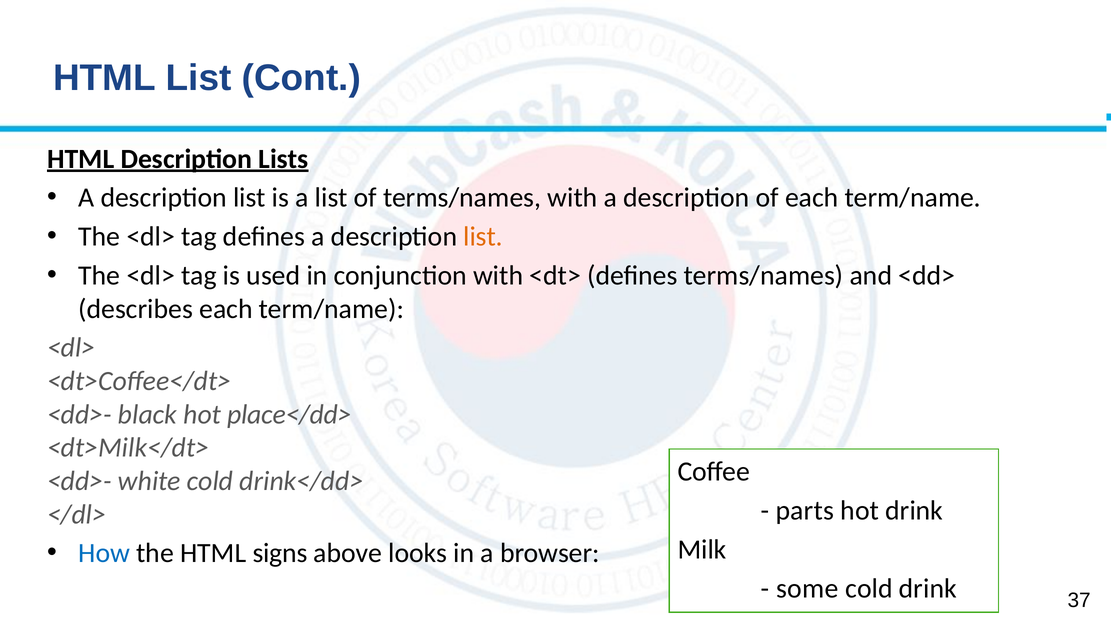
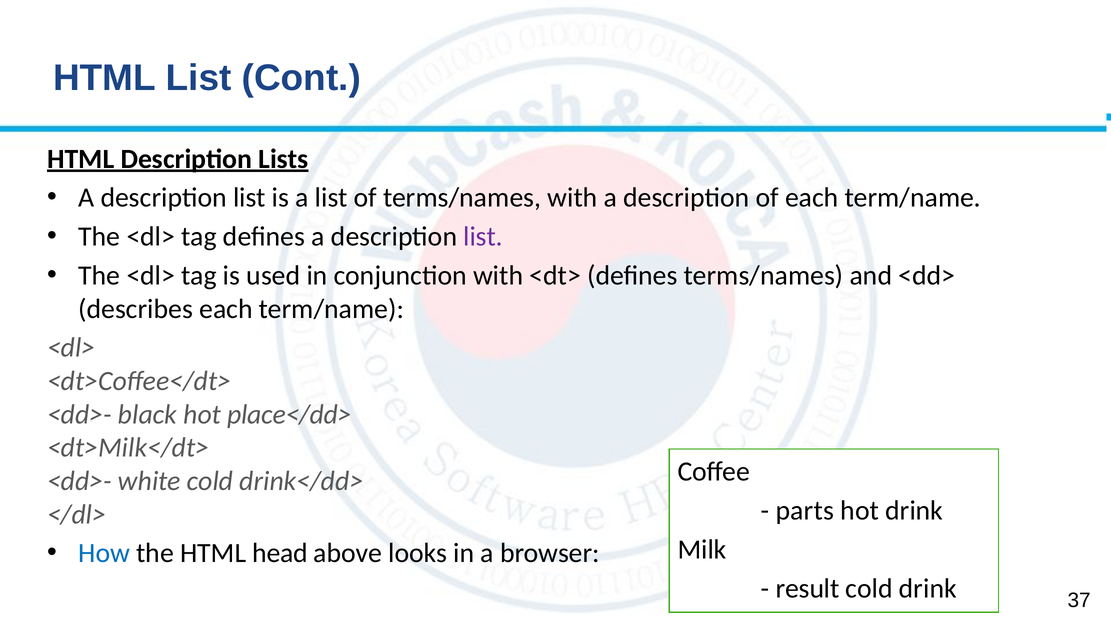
list colour: orange -> purple (483, 237)
signs: signs -> head (280, 553)
some: some -> result (808, 588)
